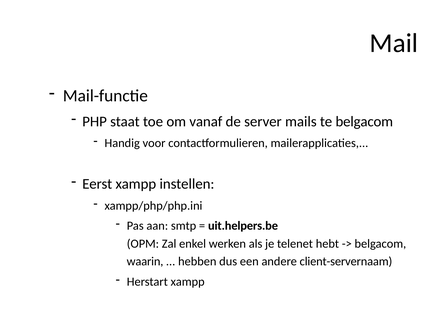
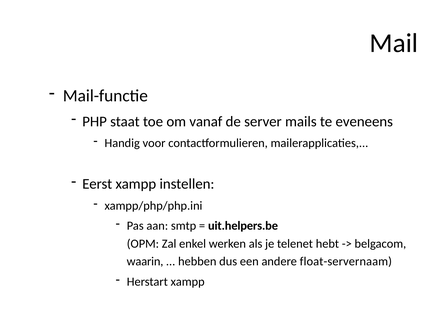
te belgacom: belgacom -> eveneens (364, 121)
client-servernaam: client-servernaam -> float-servernaam (346, 261)
